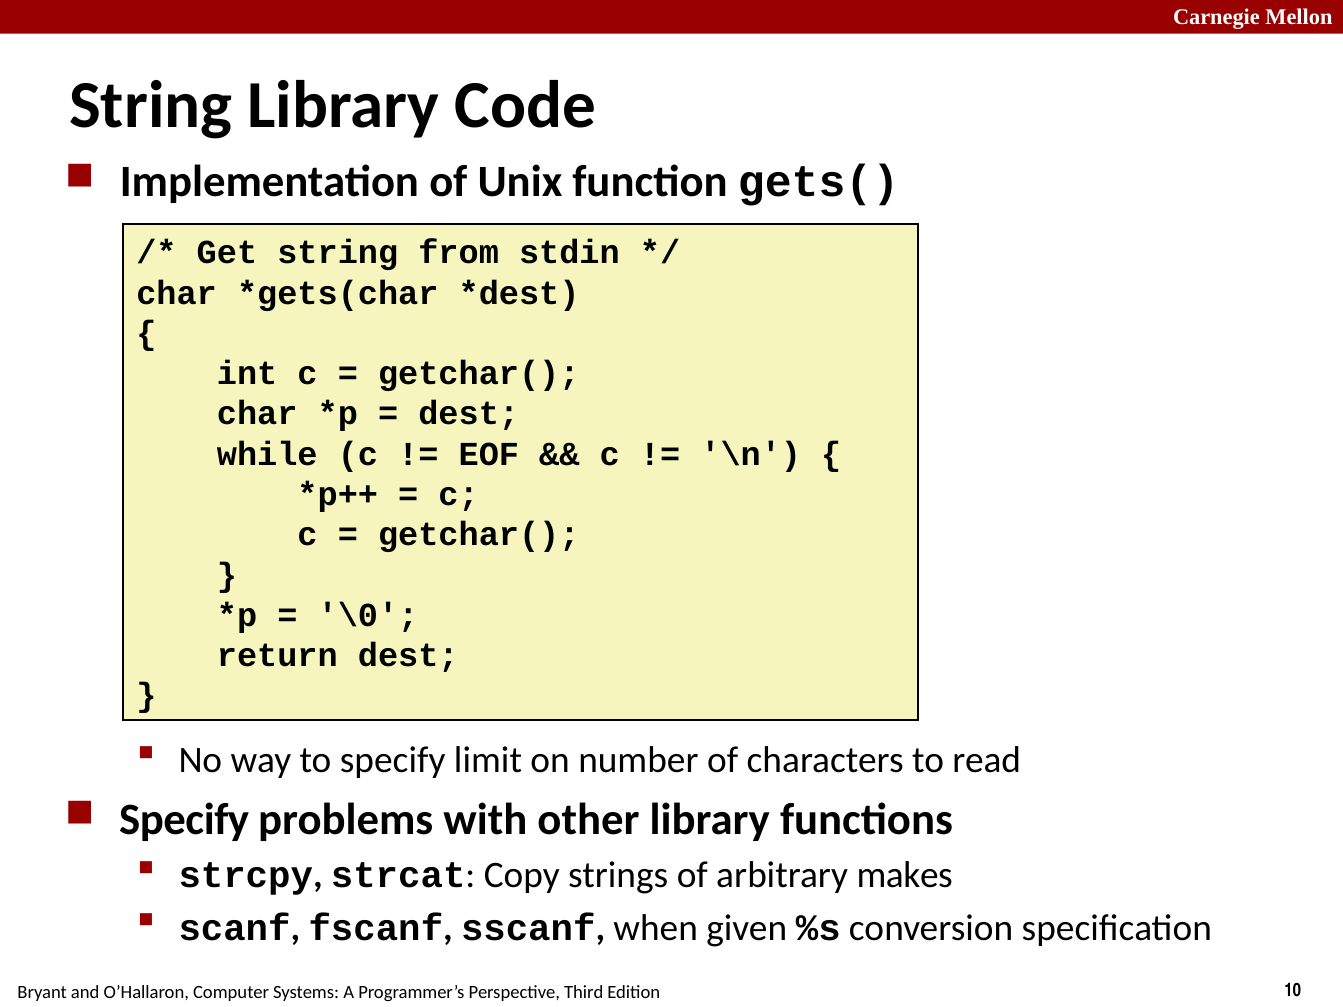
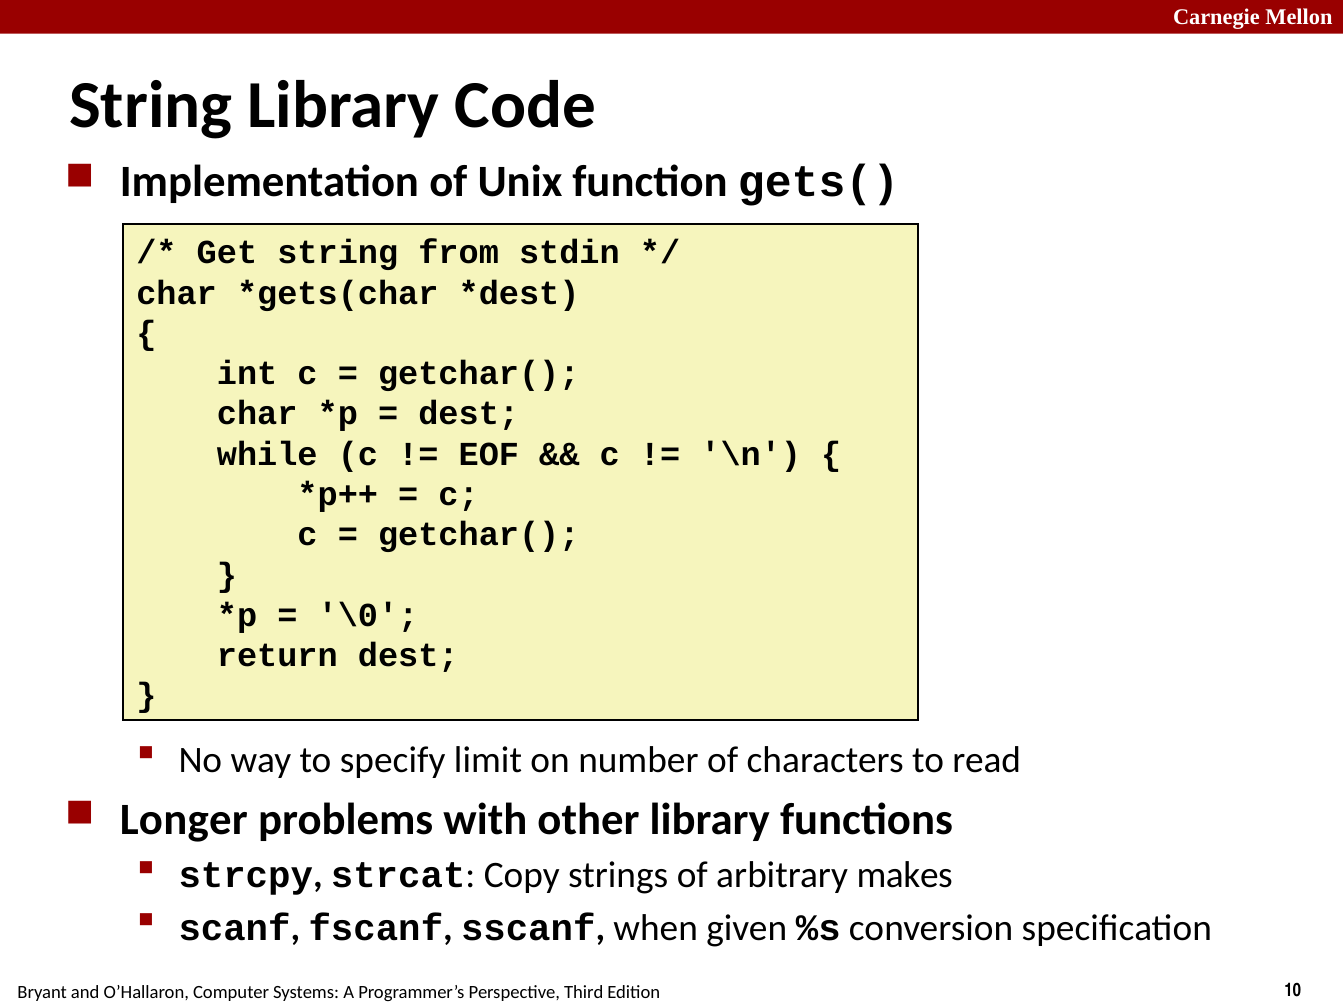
Specify: Specify -> Longer (184, 820)
